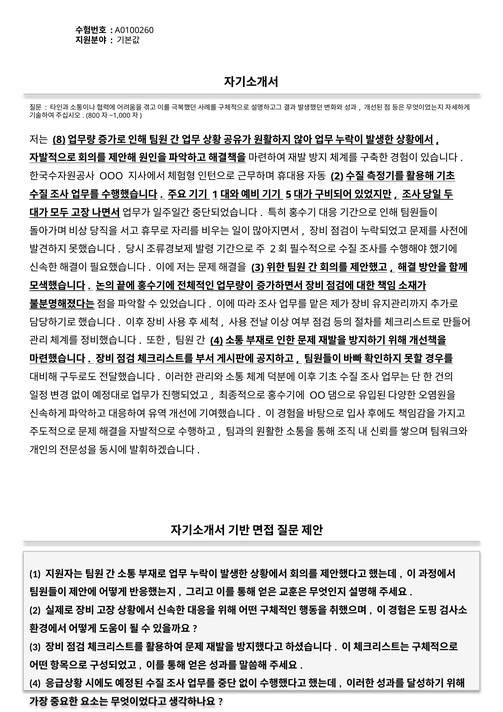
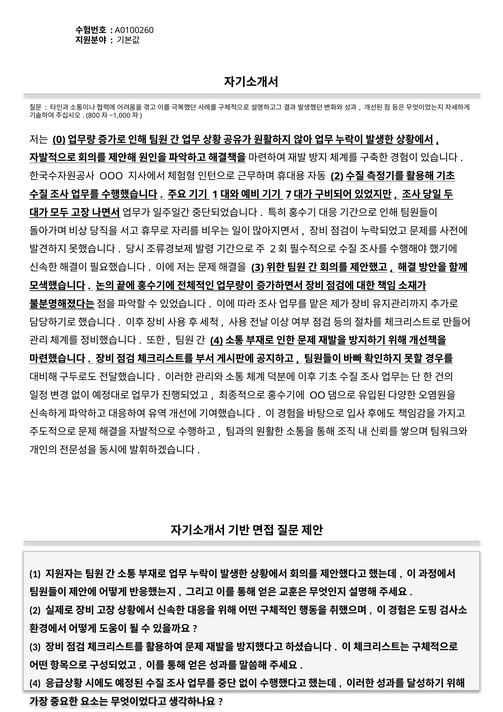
8: 8 -> 0 (59, 140)
5: 5 -> 7 (289, 194)
